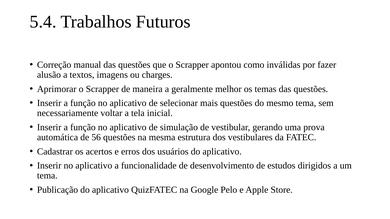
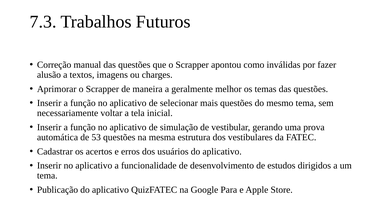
5.4: 5.4 -> 7.3 (43, 22)
56: 56 -> 53 (96, 138)
Pelo: Pelo -> Para (229, 190)
